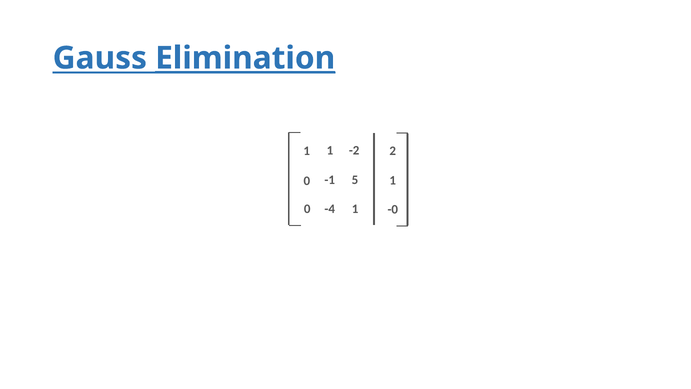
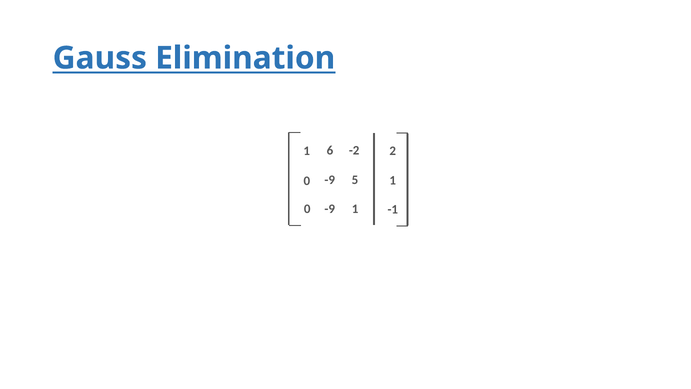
Elimination underline: present -> none (245, 58)
1 1: 1 -> 6 (330, 150)
-1: -1 -> -9 (330, 180)
-4: -4 -> -9 (330, 209)
-0: -0 -> -1 (393, 209)
